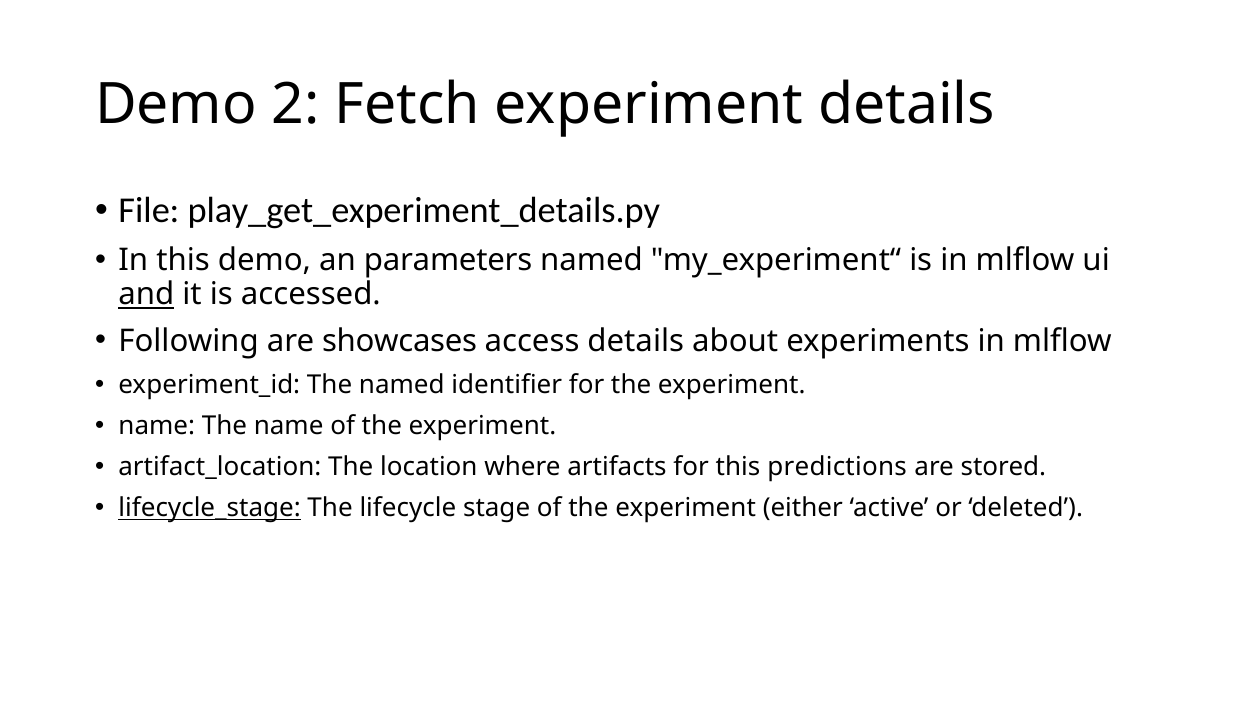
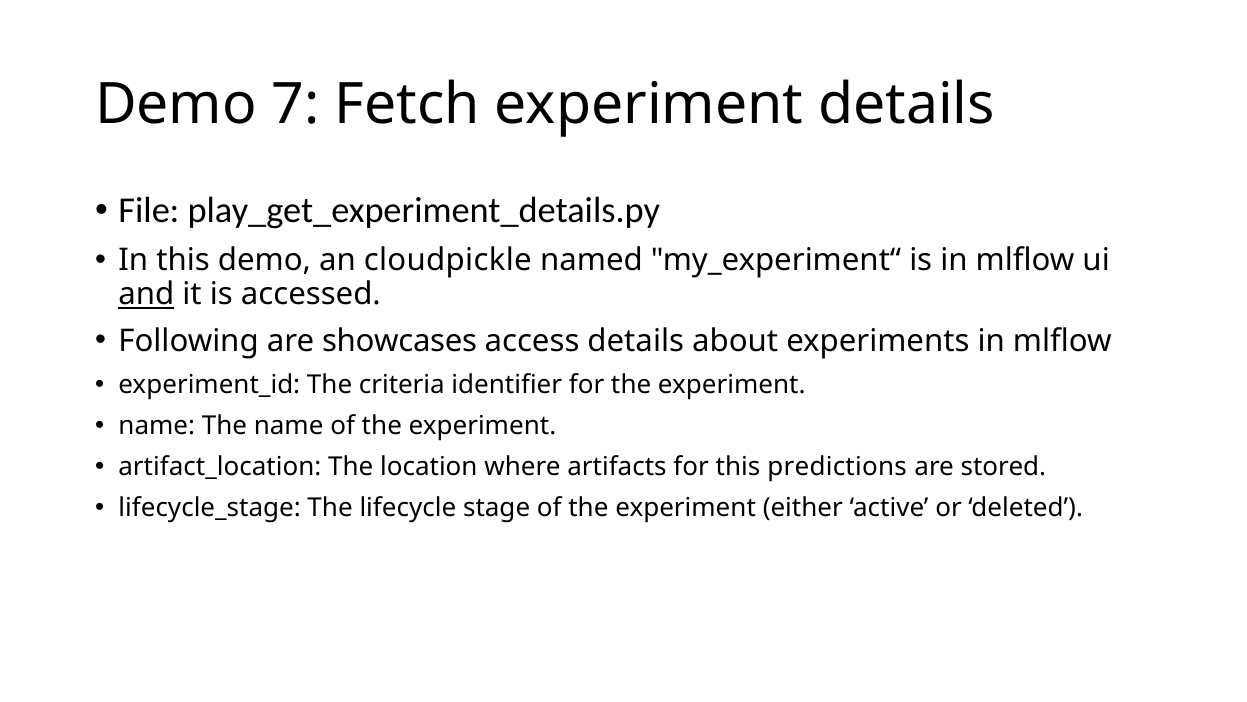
2: 2 -> 7 (296, 105)
parameters: parameters -> cloudpickle (448, 260)
The named: named -> criteria (402, 384)
lifecycle_stage underline: present -> none (210, 508)
